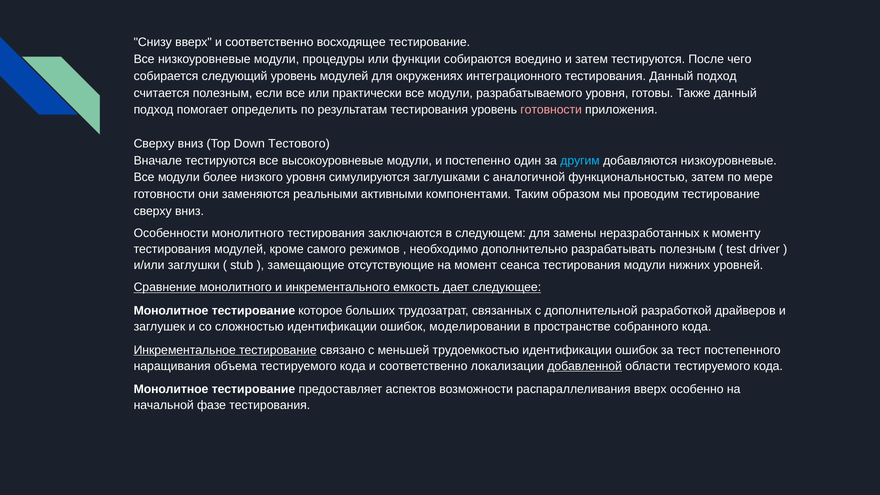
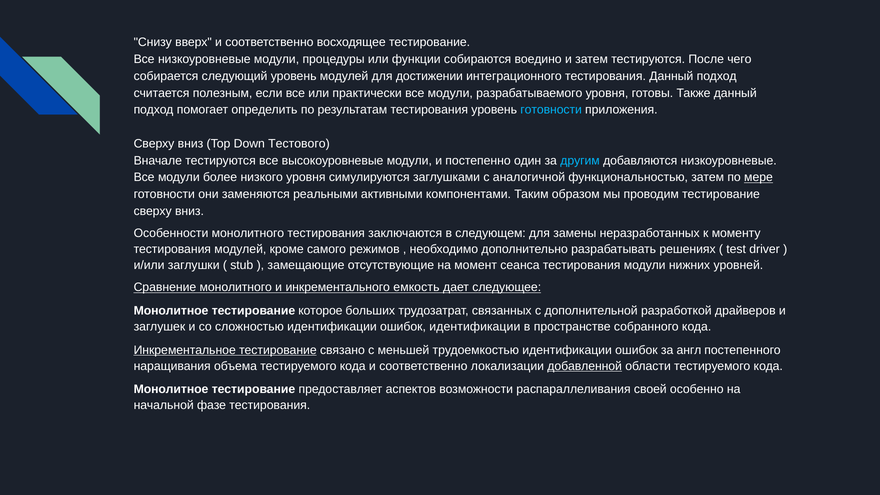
окружениях: окружениях -> достижении (429, 76)
готовности colour: pink -> light blue (551, 110)
мере underline: none -> present (759, 177)
разрабатывать полезным: полезным -> решениях (687, 249)
ошибок моделировании: моделировании -> идентификации (475, 327)
тест: тест -> англ (689, 350)
распараллеливания вверх: вверх -> своей (650, 389)
